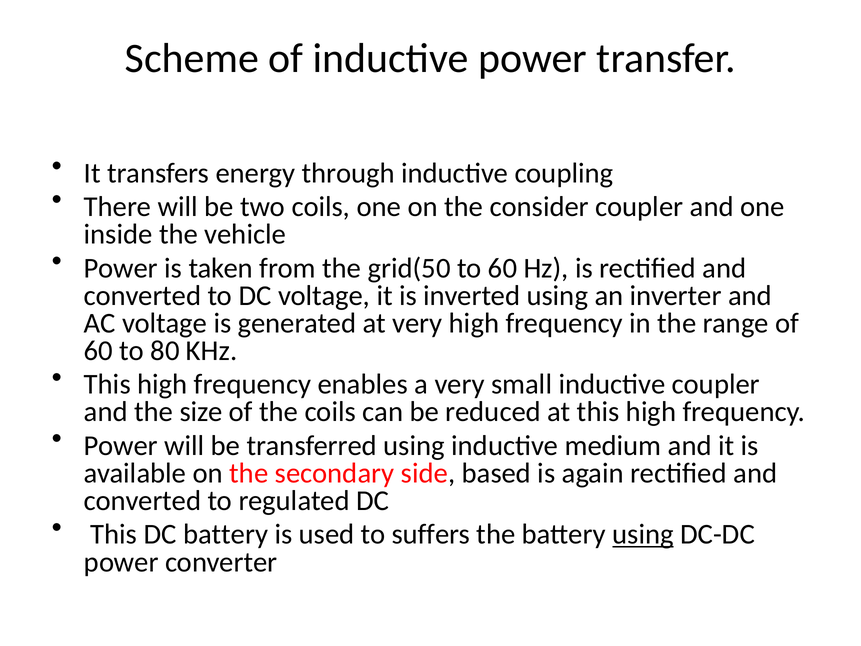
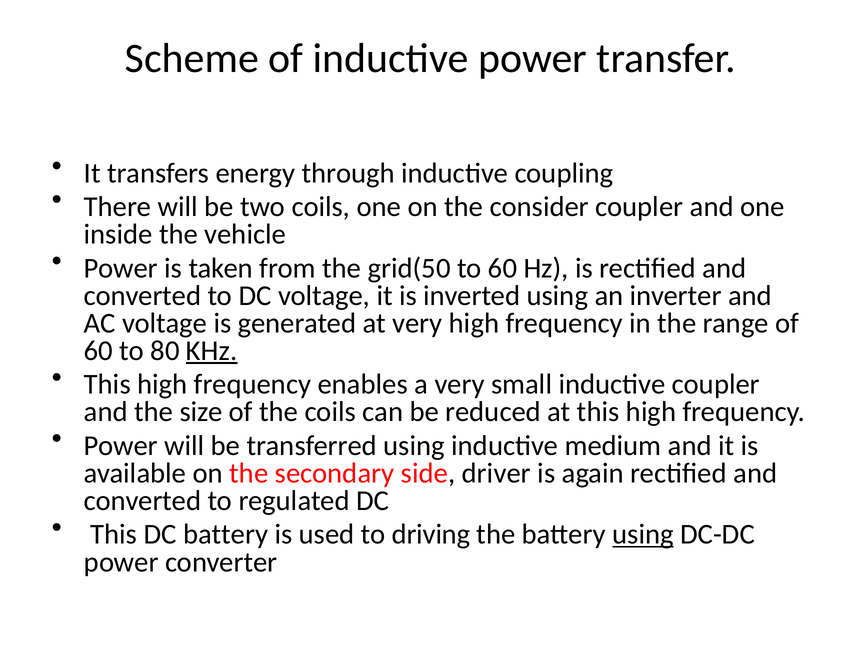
KHz underline: none -> present (212, 351)
based: based -> driver (496, 473)
suffers: suffers -> driving (431, 534)
